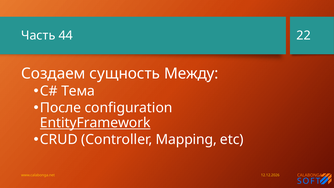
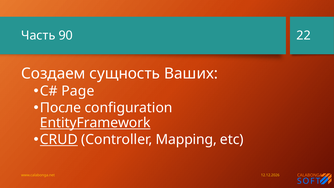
44: 44 -> 90 (66, 35)
Между: Между -> Ваших (191, 73)
Тема: Тема -> Page (78, 91)
CRUD underline: none -> present (59, 140)
